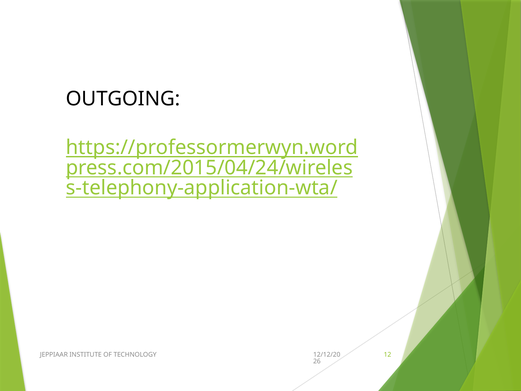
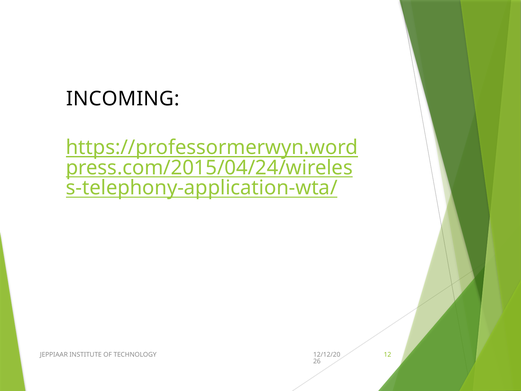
OUTGOING: OUTGOING -> INCOMING (123, 99)
